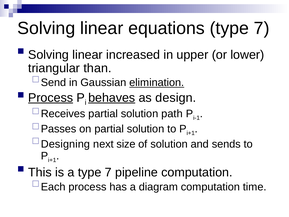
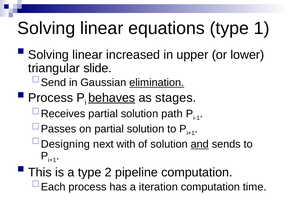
equations type 7: 7 -> 1 (262, 28)
than: than -> slide (98, 68)
Process underline: present -> none (51, 98)
design: design -> stages (176, 98)
size: size -> with (126, 144)
and underline: none -> present (200, 144)
a type 7: 7 -> 2 (108, 172)
diagram: diagram -> iteration (158, 187)
